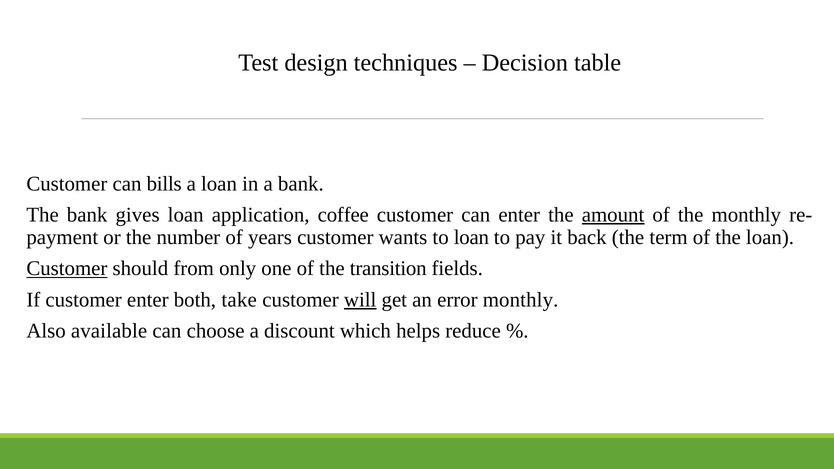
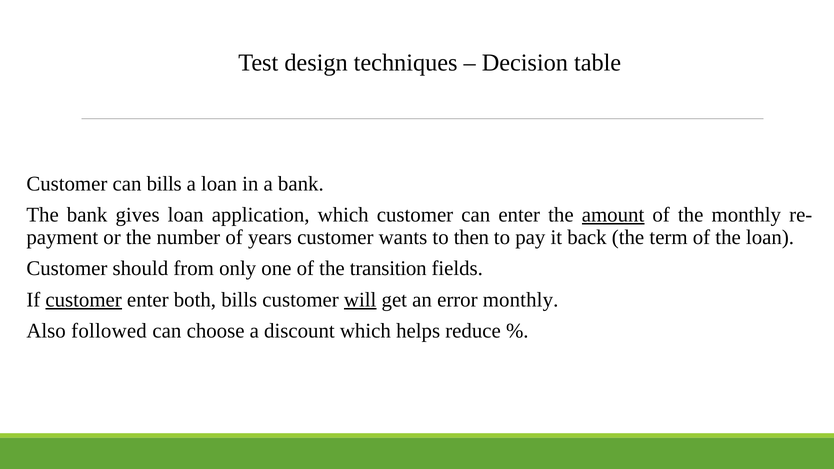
application coffee: coffee -> which (343, 215)
to loan: loan -> then (471, 237)
Customer underline: present -> none (67, 269)
customer underline: none -> present (84, 300)
both take: take -> bills (239, 300)
available: available -> followed (109, 331)
